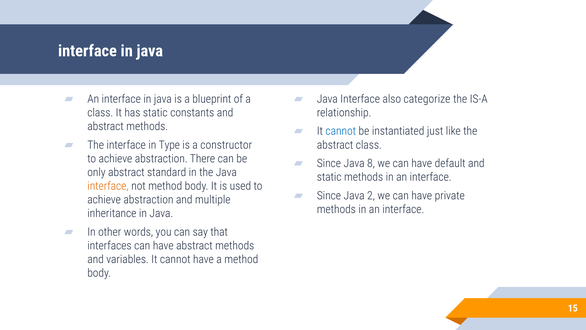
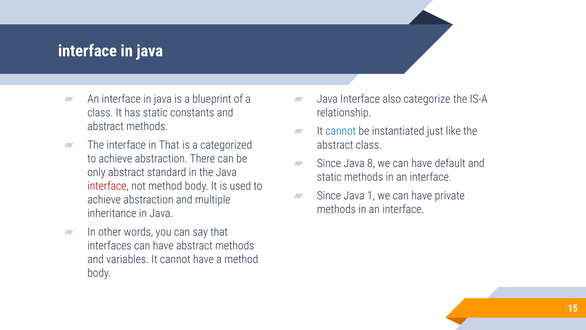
in Type: Type -> That (169, 145)
constructor: constructor -> categorized (226, 145)
interface colour: orange -> red (108, 186)
2: 2 -> 1 (371, 196)
